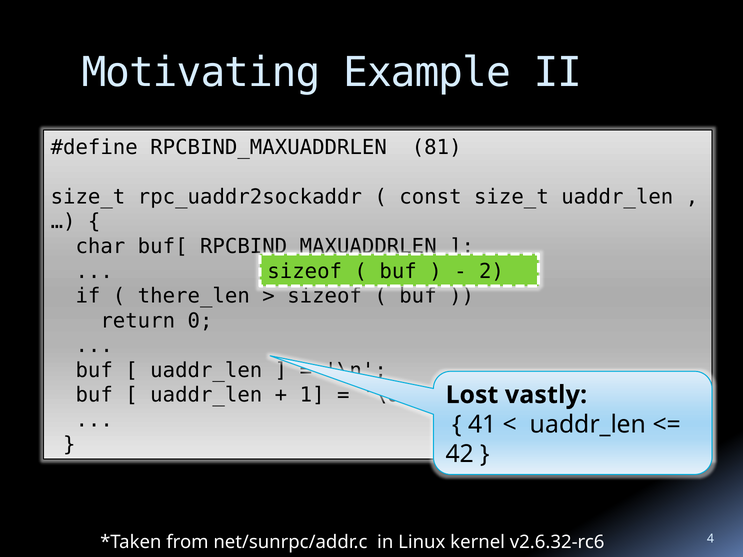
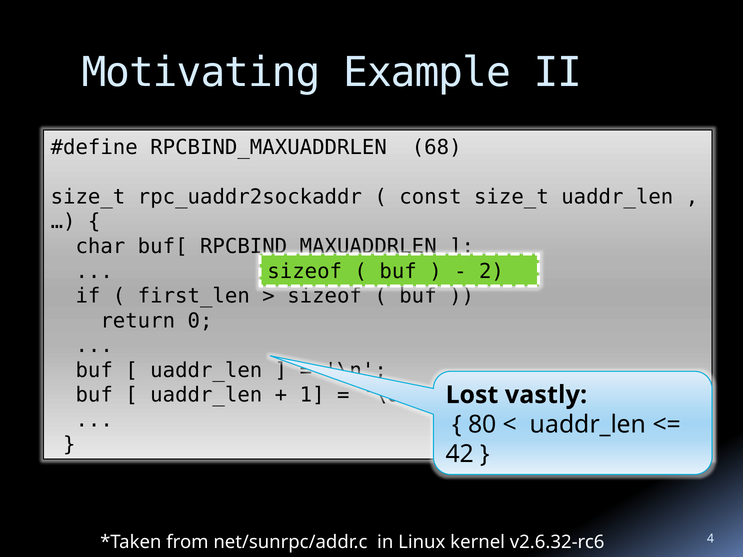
81: 81 -> 68 (437, 147)
there_len: there_len -> first_len (194, 296)
41: 41 -> 80 (482, 425)
